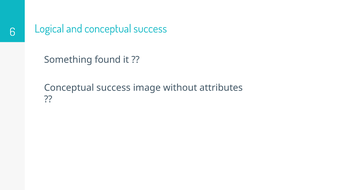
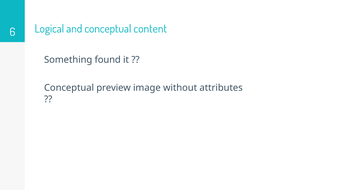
and conceptual success: success -> content (150, 29)
success: success -> preview (114, 88)
